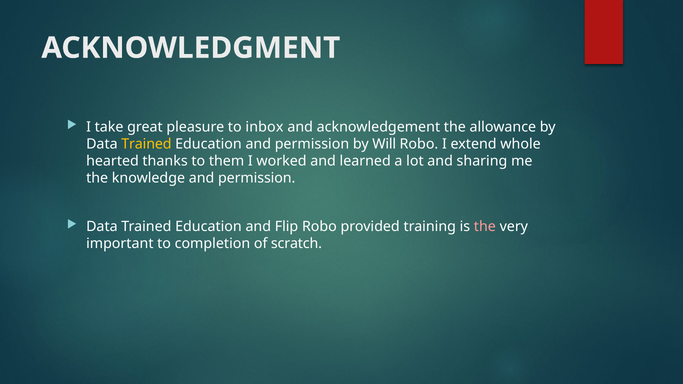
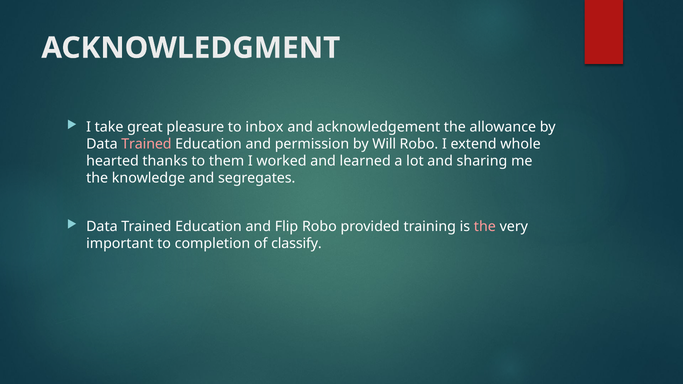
Trained colour: yellow -> pink (146, 144)
knowledge and permission: permission -> segregates (257, 178)
scratch: scratch -> classify (296, 244)
